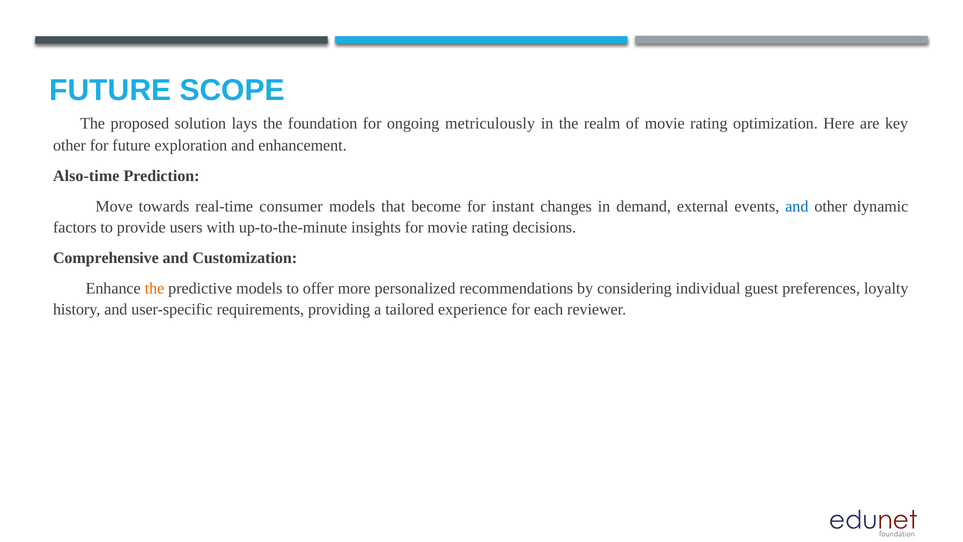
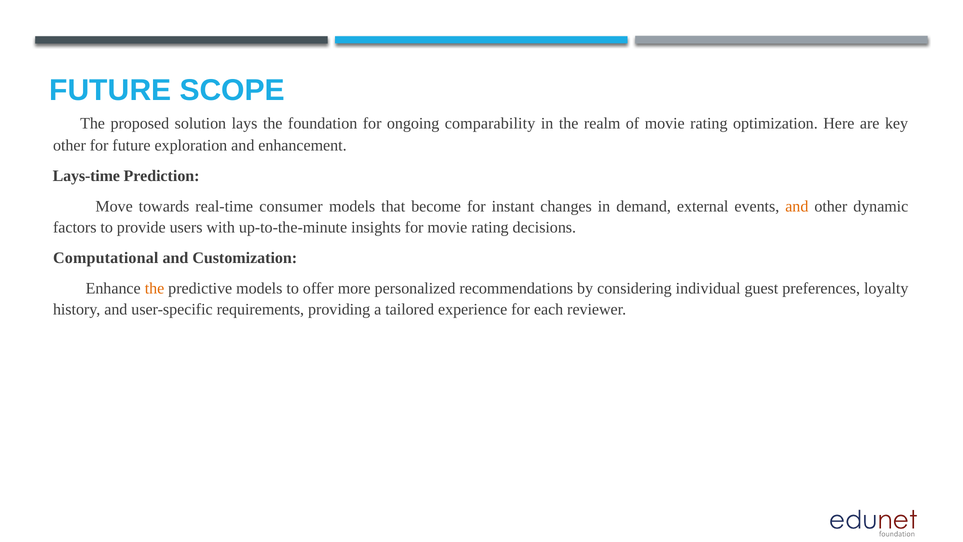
metriculously: metriculously -> comparability (490, 124)
Also-time: Also-time -> Lays-time (86, 176)
and colour: blue -> orange (797, 206)
Comprehensive: Comprehensive -> Computational (106, 258)
